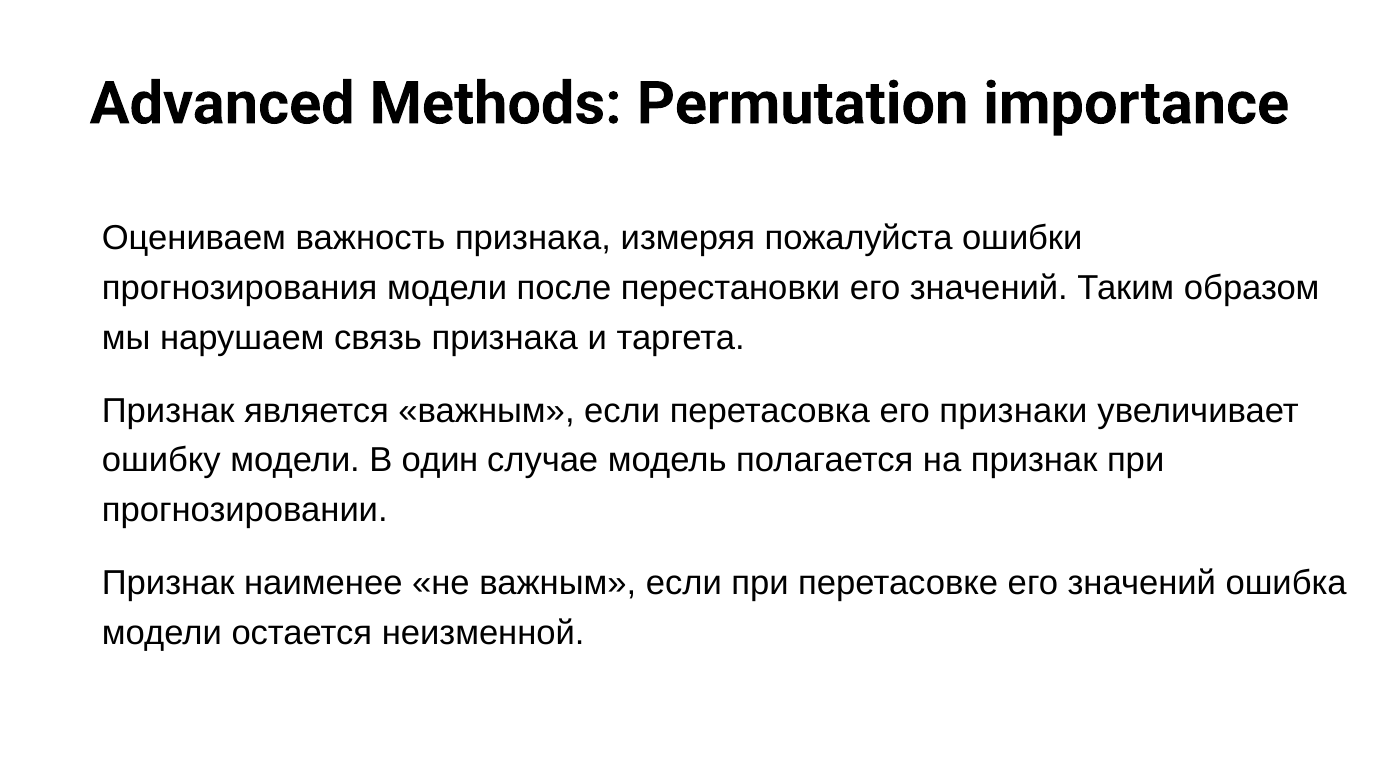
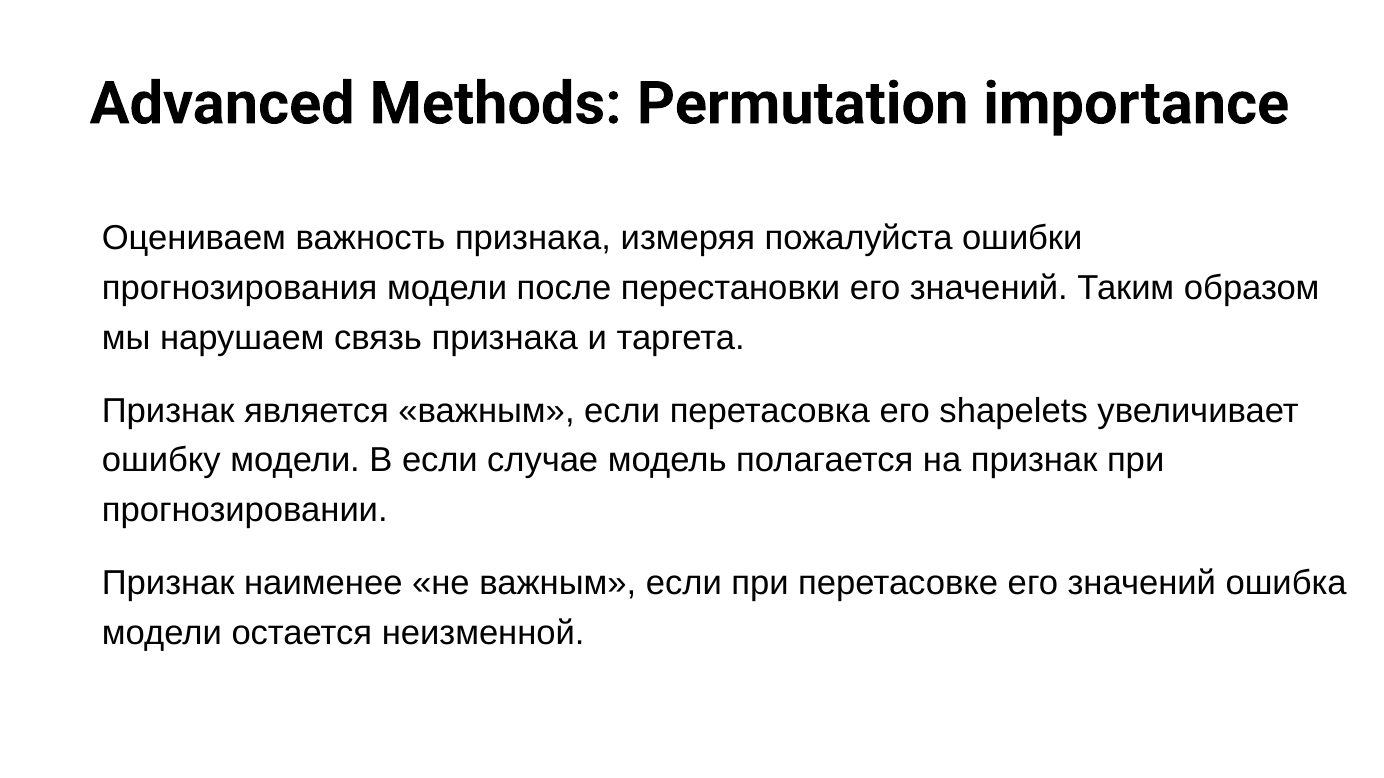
признаки: признаки -> shapelets (1014, 411)
В один: один -> если (440, 461)
